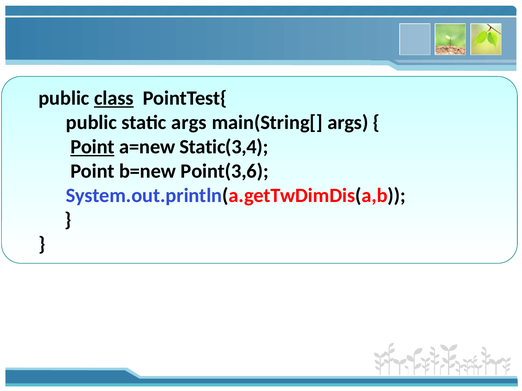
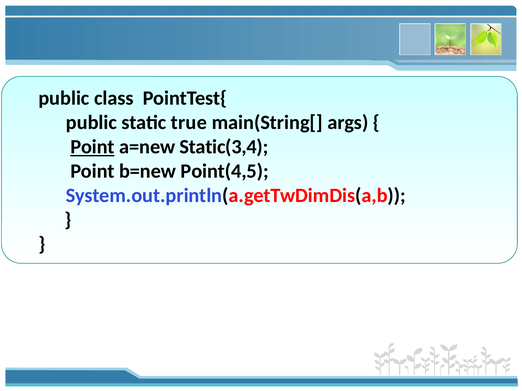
class underline: present -> none (114, 98)
static args: args -> true (189, 123)
Point(3,6: Point(3,6 -> Point(4,5 (225, 171)
